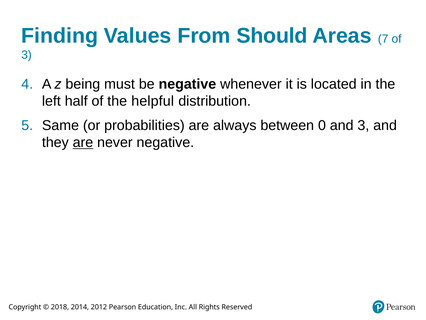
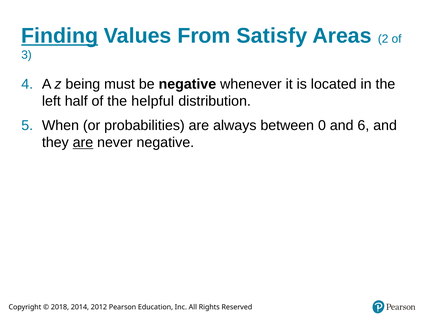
Finding underline: none -> present (60, 36)
Should: Should -> Satisfy (272, 36)
7: 7 -> 2 (383, 39)
Same: Same -> When (60, 125)
and 3: 3 -> 6 (363, 125)
